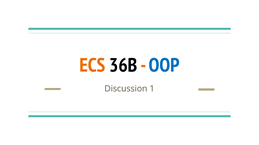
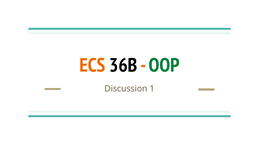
OOP colour: blue -> green (164, 66)
